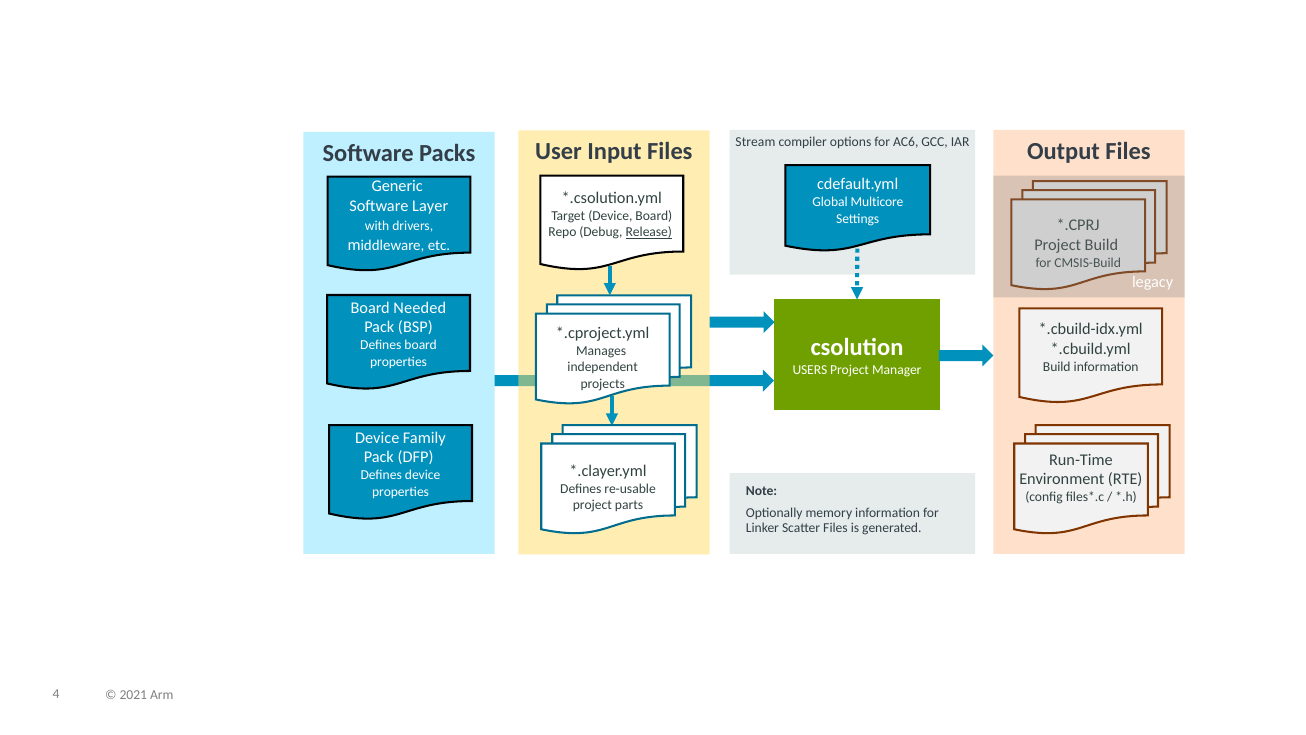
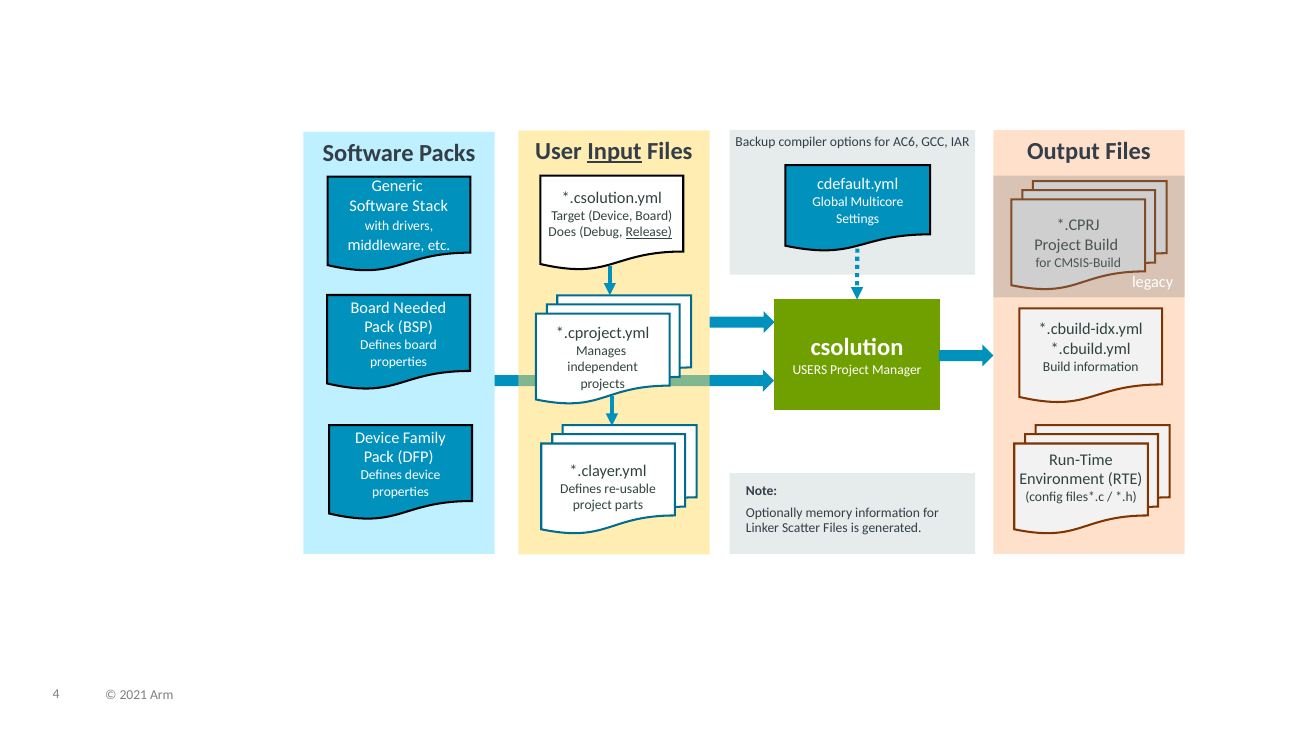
Stream: Stream -> Backup (755, 142)
Input underline: none -> present (615, 152)
Layer: Layer -> Stack (430, 206)
Repo: Repo -> Does (562, 232)
